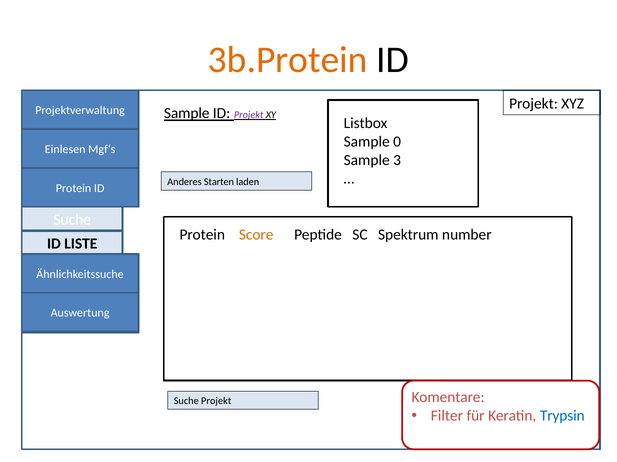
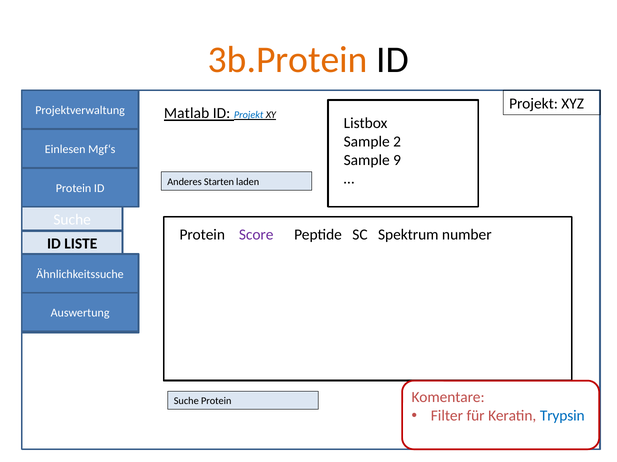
Sample: Sample -> Matlab (187, 114)
Projekt colour: purple -> blue (249, 115)
0: 0 -> 2 (397, 142)
3: 3 -> 9 (397, 160)
Score colour: orange -> purple (256, 235)
Suche Projekt: Projekt -> Protein (216, 402)
